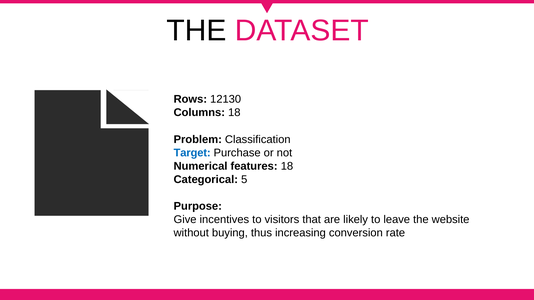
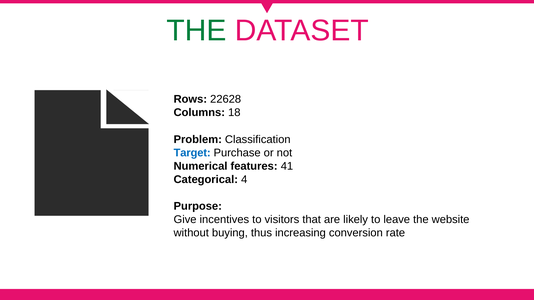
THE colour: black -> green (196, 31)
12130: 12130 -> 22628 (226, 99)
features 18: 18 -> 41 (287, 166)
5: 5 -> 4 (244, 180)
